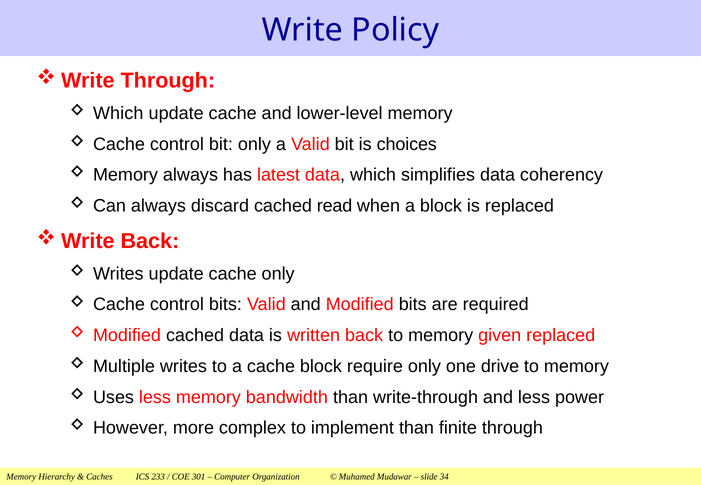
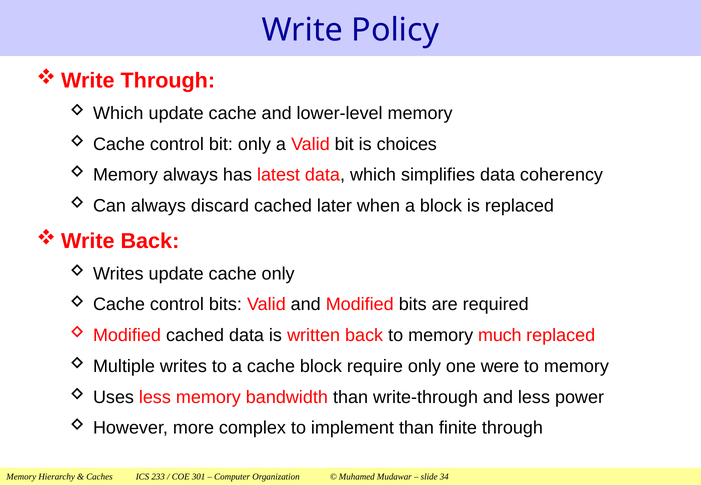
read: read -> later (334, 206)
given: given -> much (500, 336)
drive: drive -> were (500, 366)
